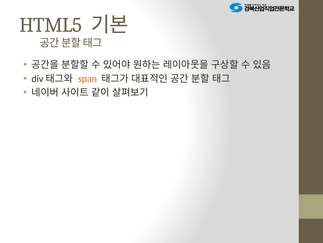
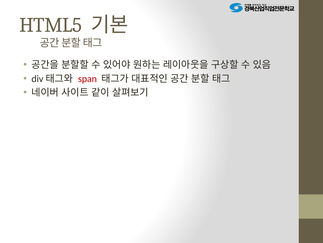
span colour: orange -> red (87, 79)
